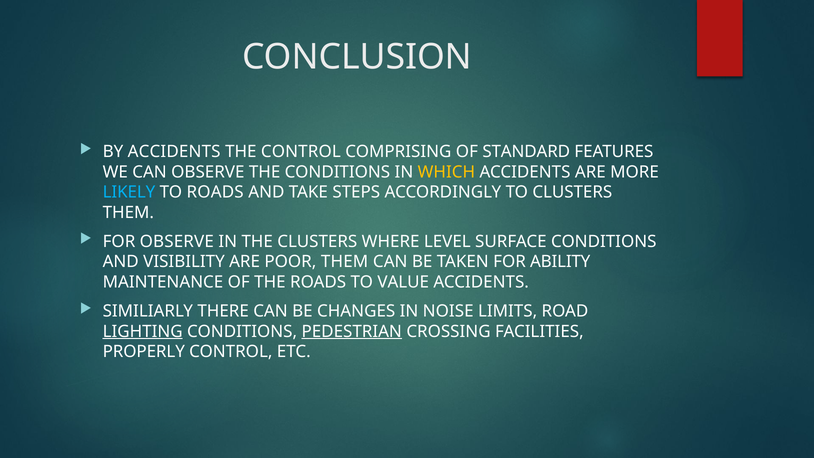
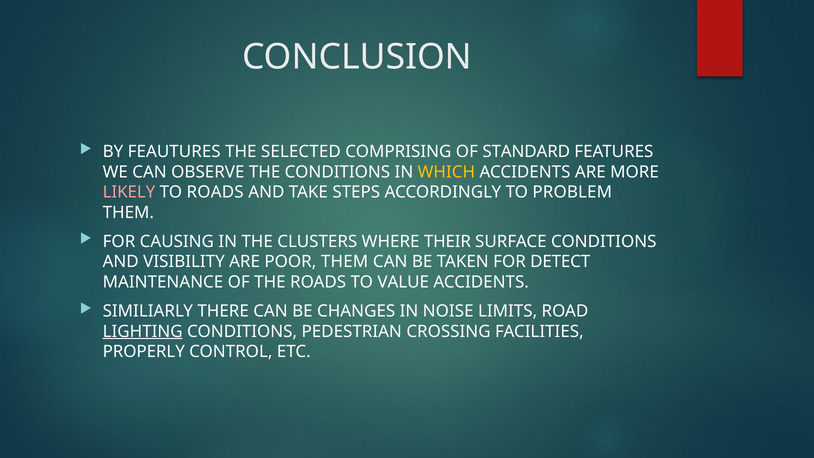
BY ACCIDENTS: ACCIDENTS -> FEAUTURES (174, 151)
THE CONTROL: CONTROL -> SELECTED (301, 151)
LIKELY colour: light blue -> pink (129, 192)
TO CLUSTERS: CLUSTERS -> PROBLEM (572, 192)
FOR OBSERVE: OBSERVE -> CAUSING (177, 241)
LEVEL: LEVEL -> THEIR (447, 241)
ABILITY: ABILITY -> DETECT (560, 262)
PEDESTRIAN underline: present -> none (352, 331)
